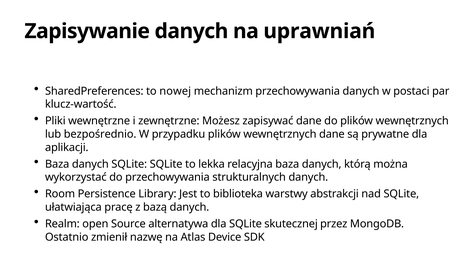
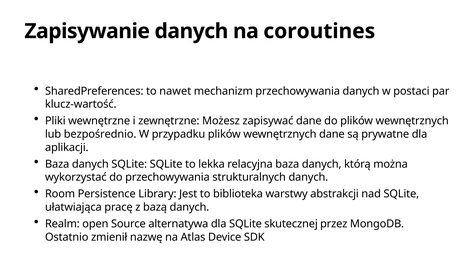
uprawniań: uprawniań -> coroutines (319, 31)
nowej: nowej -> nawet (175, 91)
